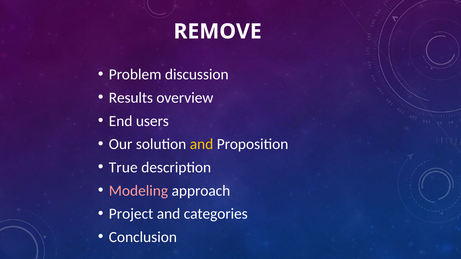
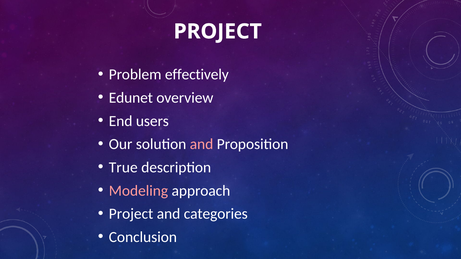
REMOVE: REMOVE -> PROJECT (218, 32)
discussion: discussion -> effectively (197, 75)
Results: Results -> Edunet (131, 98)
and colour: yellow -> pink (202, 144)
